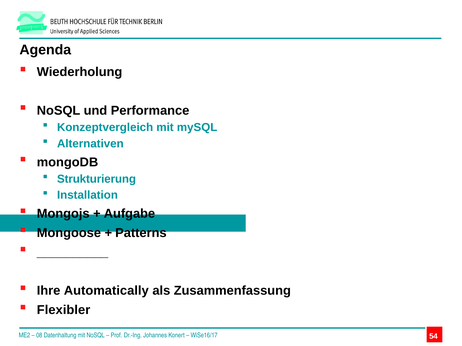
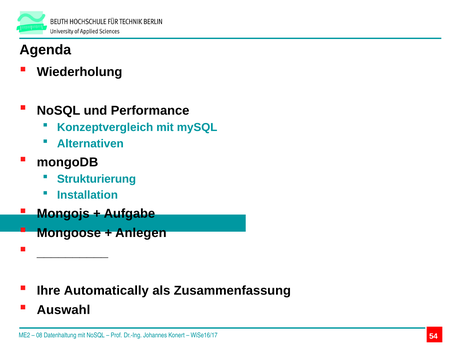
Patterns: Patterns -> Anlegen (141, 233)
Flexibler: Flexibler -> Auswahl (64, 310)
